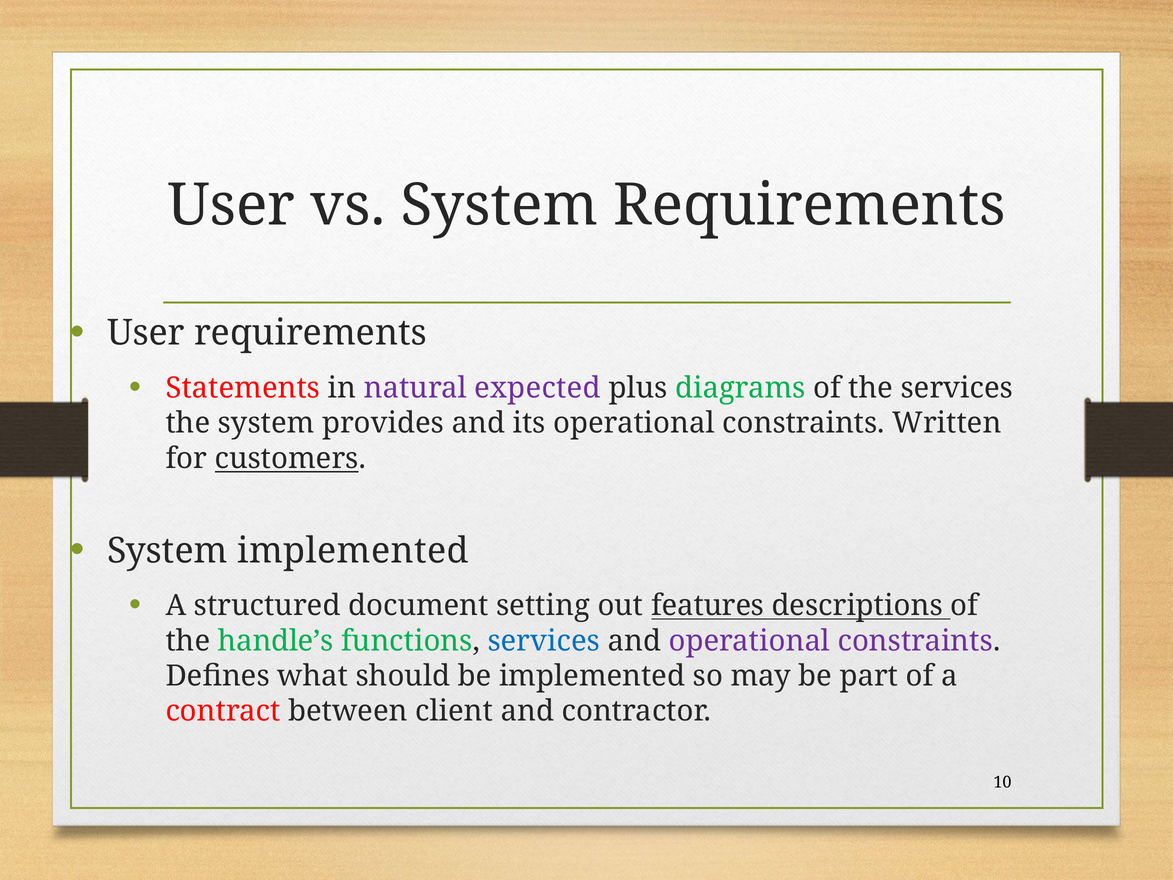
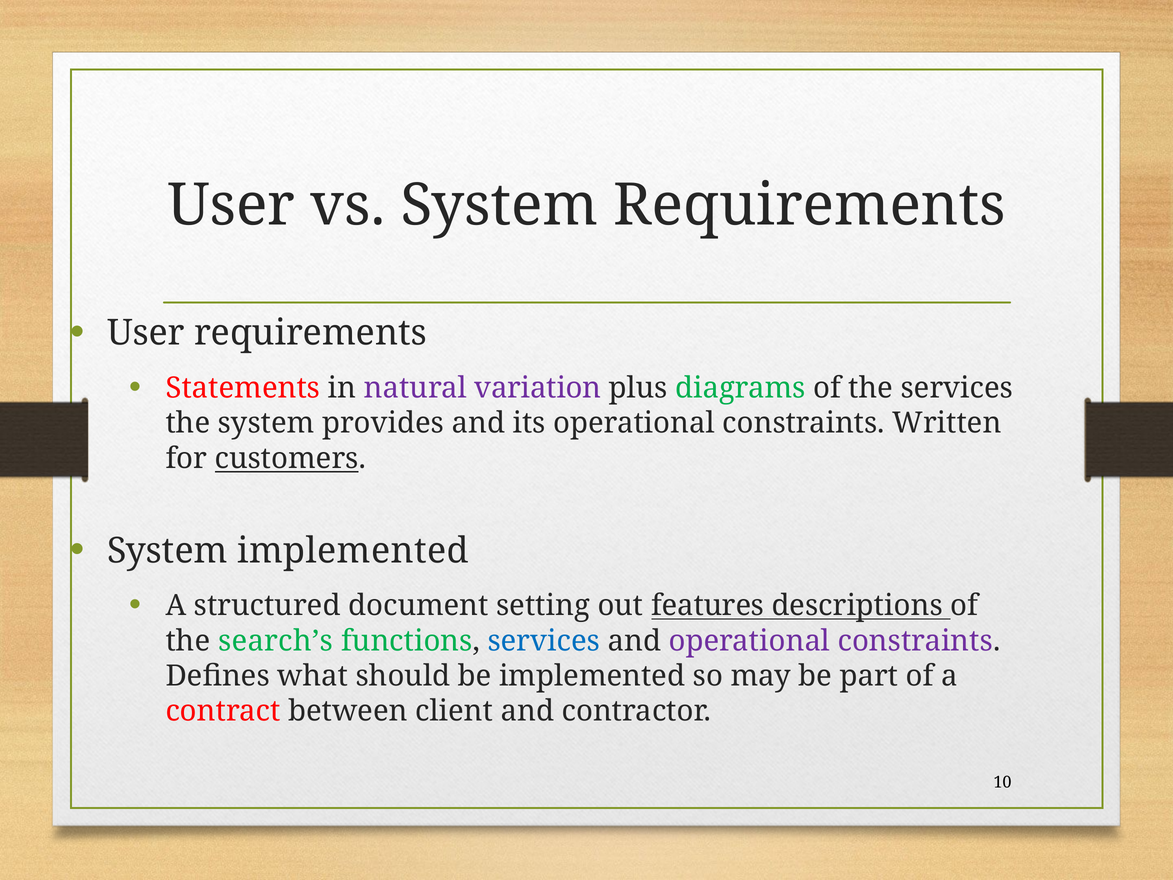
expected: expected -> variation (538, 388)
handle’s: handle’s -> search’s (276, 641)
